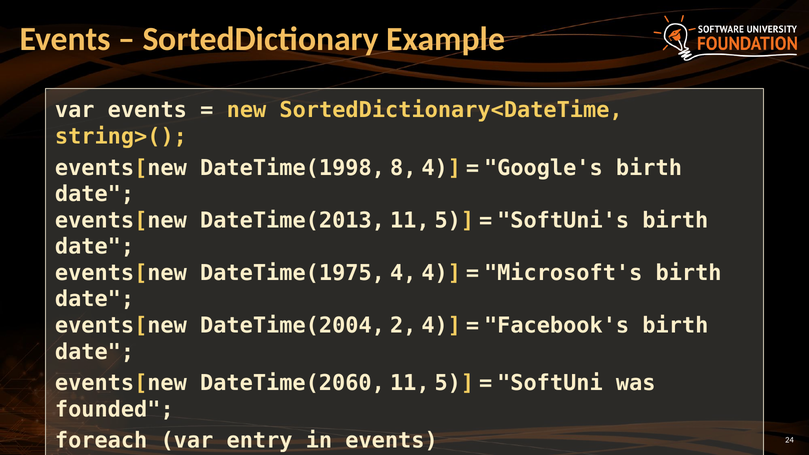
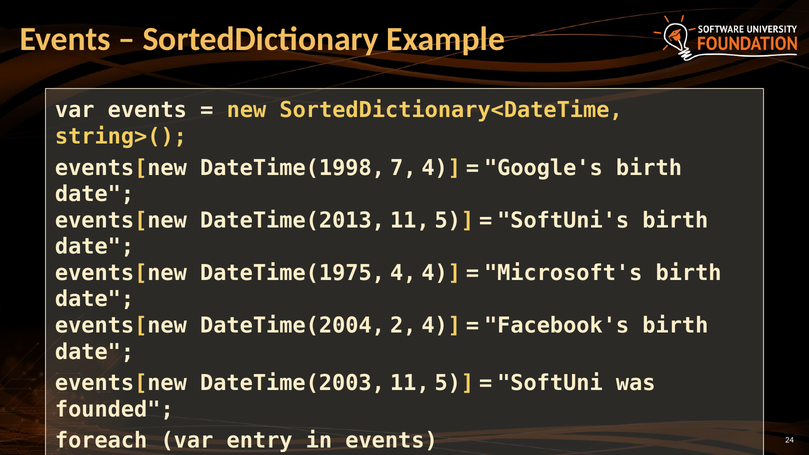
8: 8 -> 7 (403, 168)
DateTime(2060: DateTime(2060 -> DateTime(2003 (292, 383)
